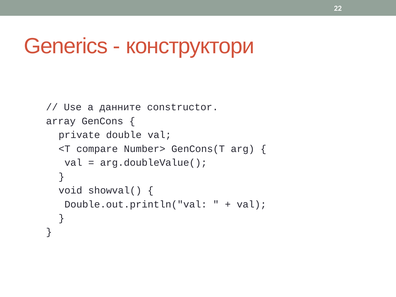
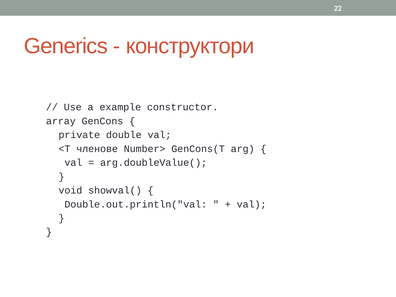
данните: данните -> example (120, 107)
compare: compare -> членове (97, 149)
